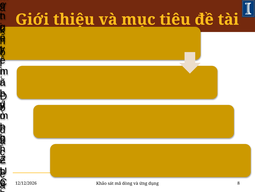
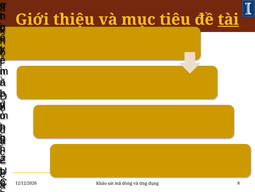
tài underline: none -> present (228, 19)
